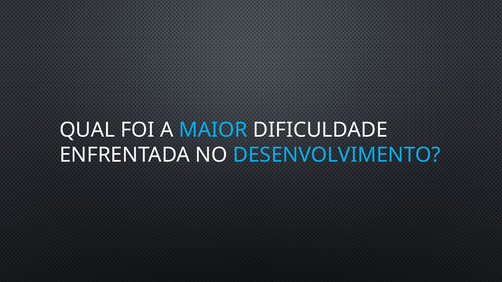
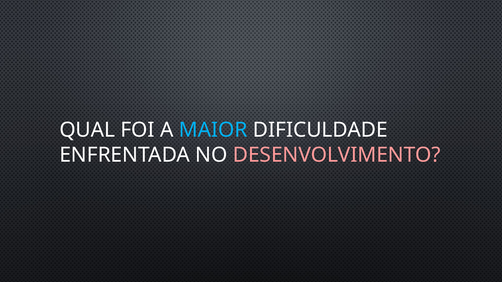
DESENVOLVIMENTO colour: light blue -> pink (337, 155)
